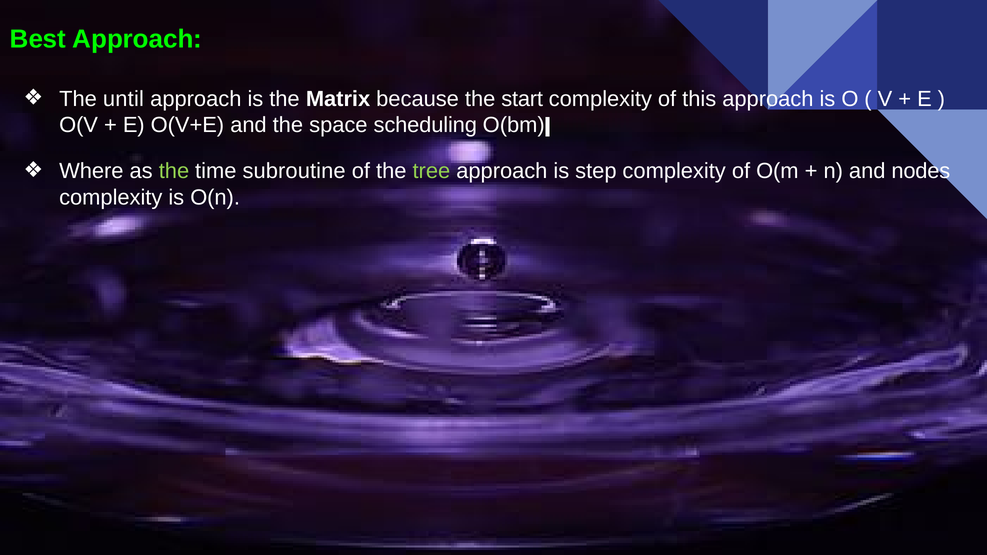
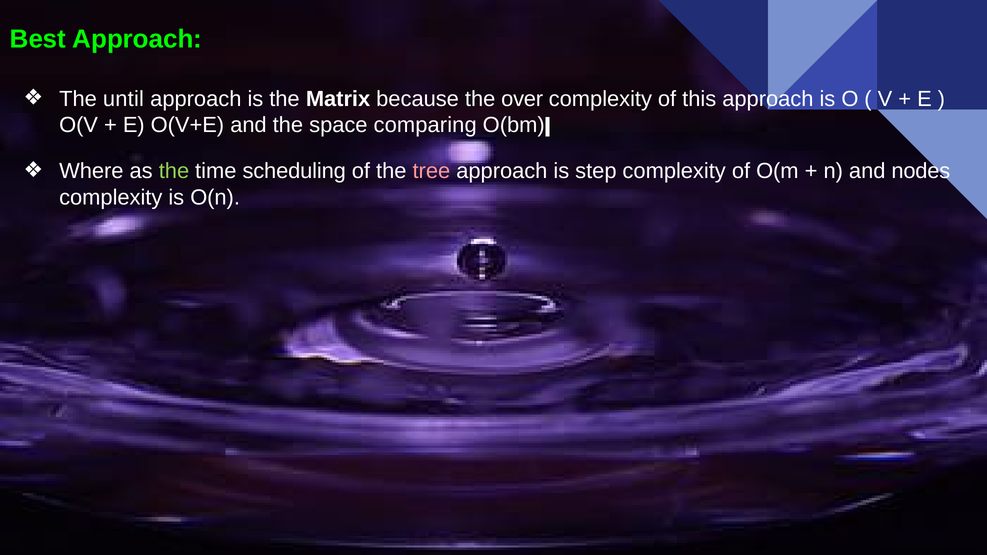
start: start -> over (522, 99)
scheduling: scheduling -> comparing (425, 125)
subroutine: subroutine -> scheduling (294, 171)
tree colour: light green -> pink (431, 171)
